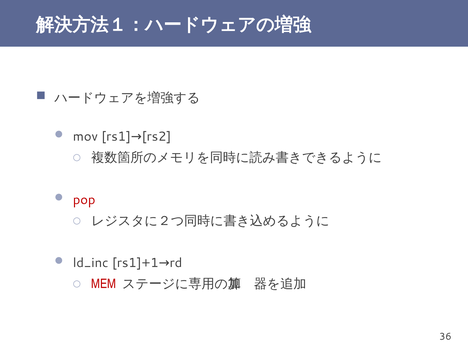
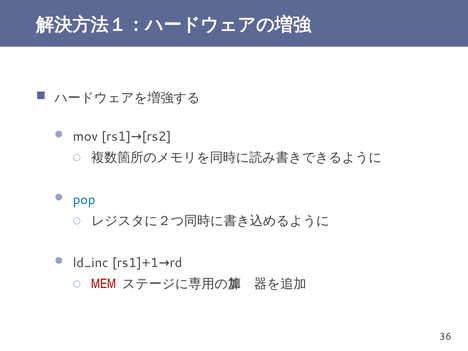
pop colour: red -> blue (84, 200)
